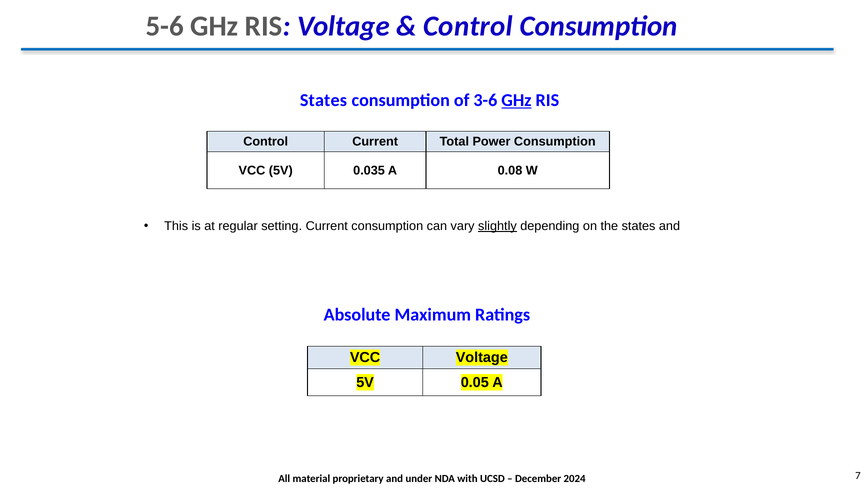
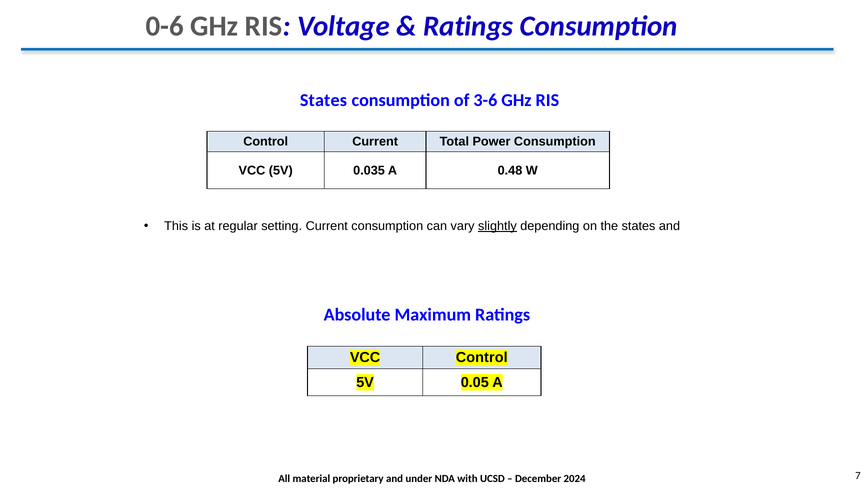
5-6: 5-6 -> 0-6 (165, 26)
Control: Control -> Ratings (468, 26)
GHz underline: present -> none (516, 100)
0.08: 0.08 -> 0.48 (510, 170)
VCC Voltage: Voltage -> Control (482, 358)
